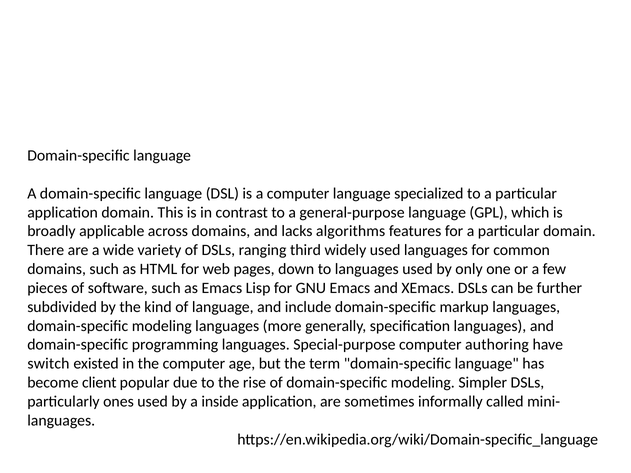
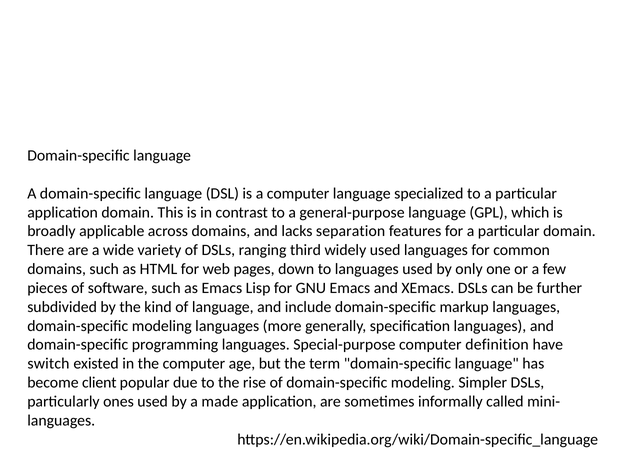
algorithms: algorithms -> separation (351, 231)
authoring: authoring -> definition (497, 345)
inside: inside -> made (220, 402)
